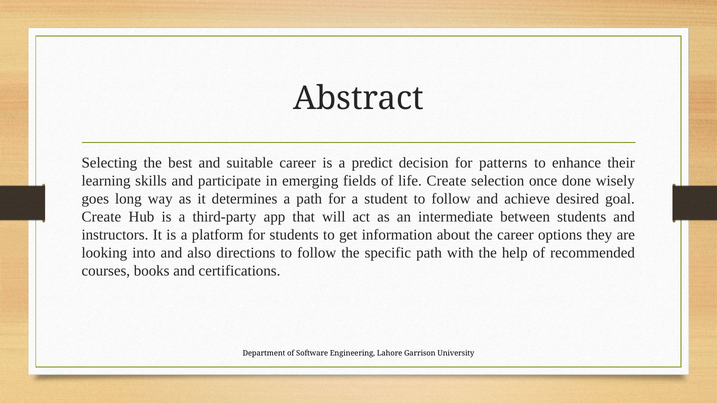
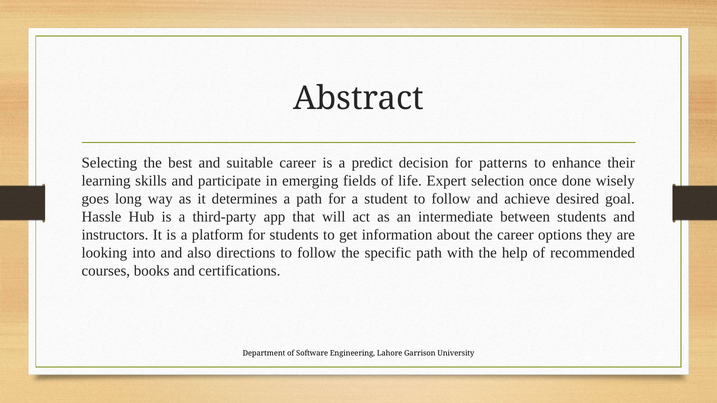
life Create: Create -> Expert (447, 181)
Create: Create -> Hassle (101, 217)
